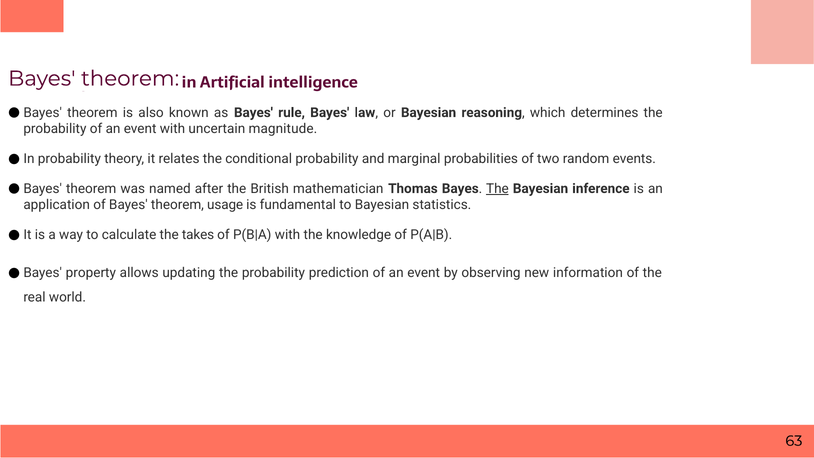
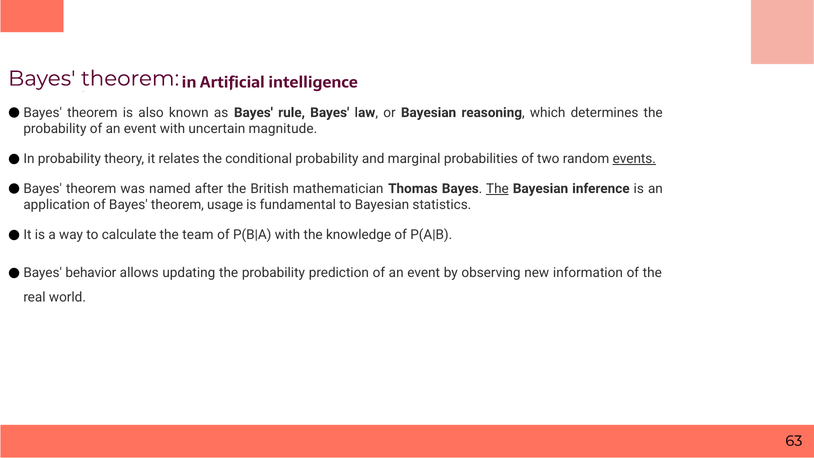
events underline: none -> present (634, 159)
takes: takes -> team (198, 235)
property: property -> behavior (91, 273)
